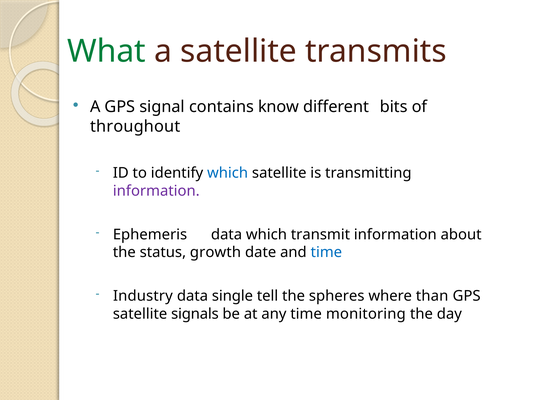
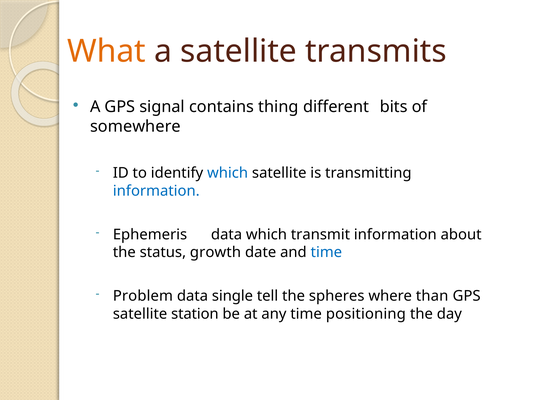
What colour: green -> orange (106, 51)
know: know -> thing (278, 107)
throughout: throughout -> somewhere (135, 127)
information colour: purple -> blue (156, 191)
Industry: Industry -> Problem (143, 296)
signals: signals -> station (195, 314)
monitoring: monitoring -> positioning (366, 314)
